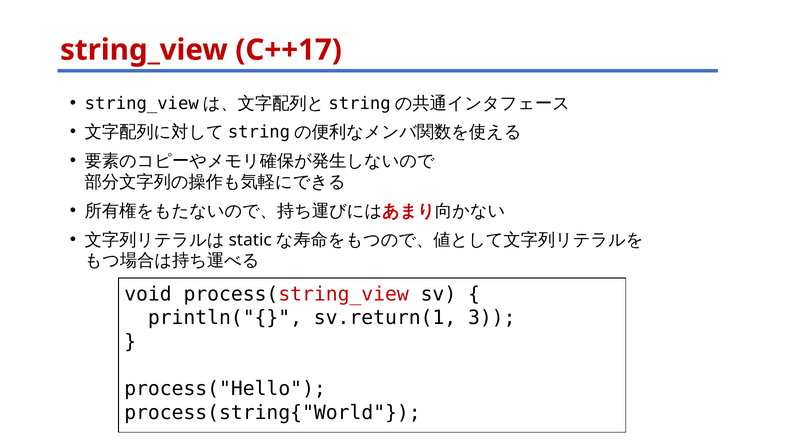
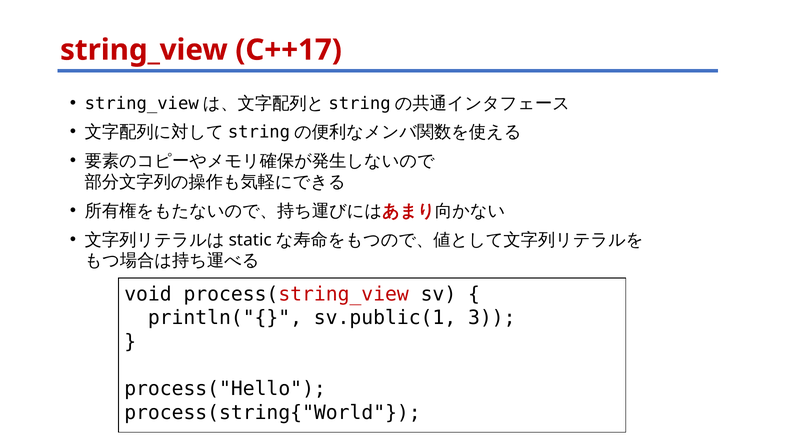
sv.return(1: sv.return(1 -> sv.public(1 (385, 317)
